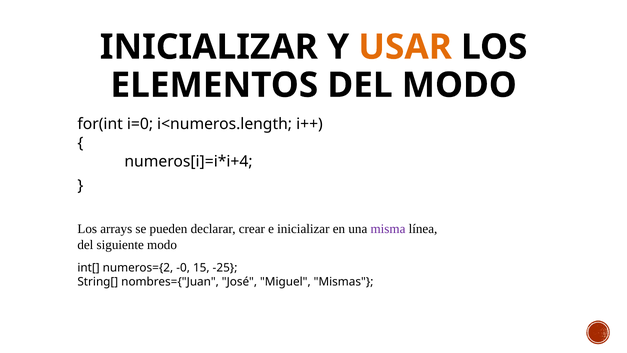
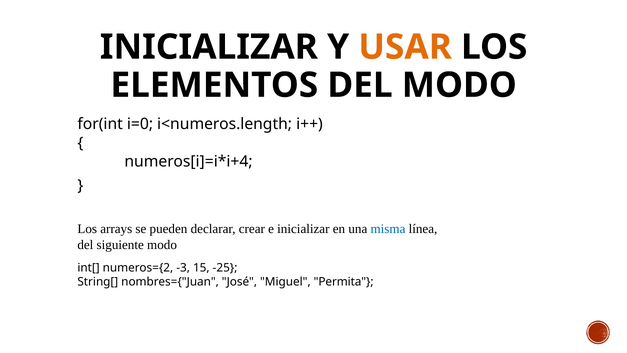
misma colour: purple -> blue (388, 229)
-0: -0 -> -3 (183, 268)
Mismas: Mismas -> Permita (344, 282)
